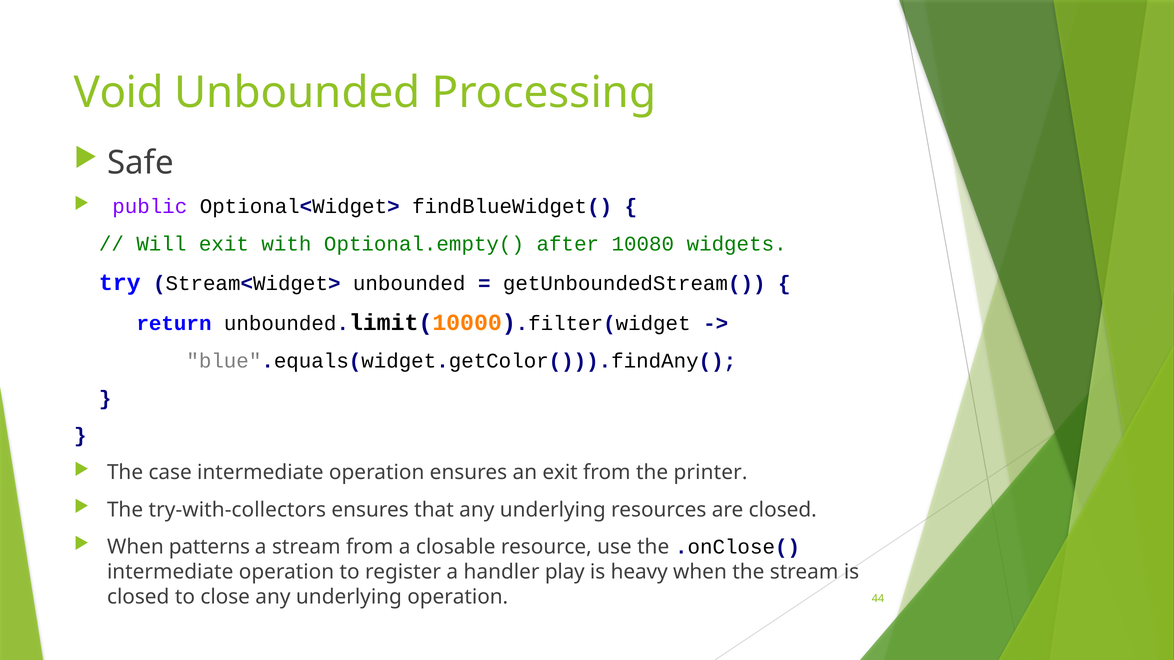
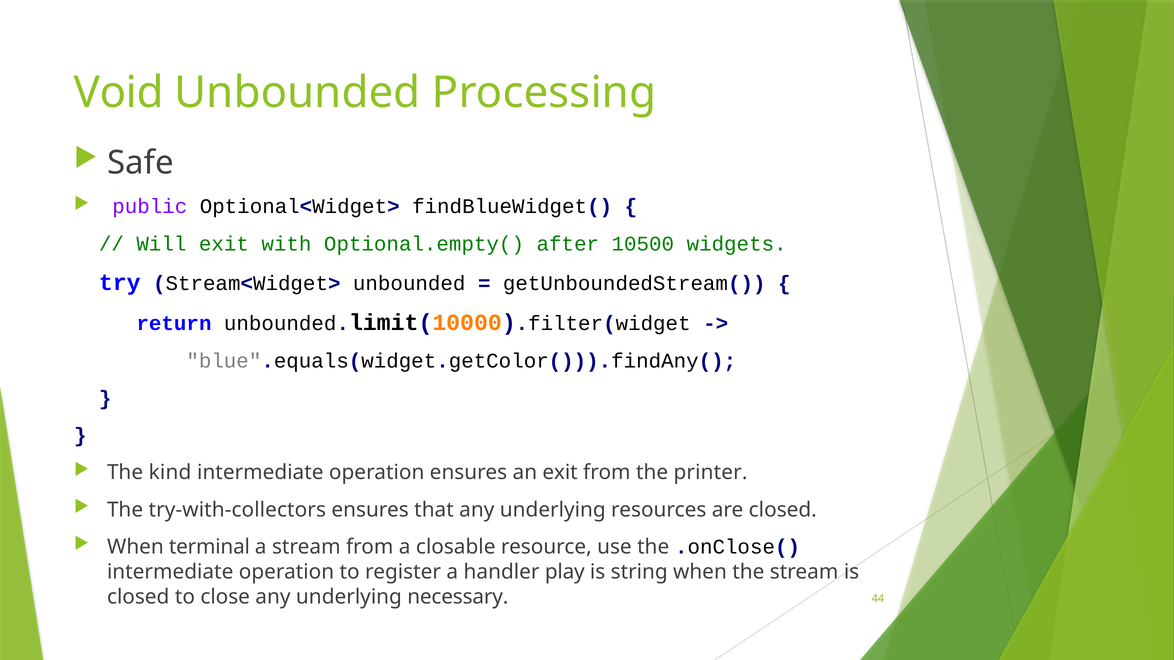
10080: 10080 -> 10500 (643, 244)
case: case -> kind (170, 473)
patterns: patterns -> terminal (209, 547)
heavy: heavy -> string (639, 572)
underlying operation: operation -> necessary (458, 597)
